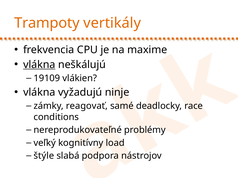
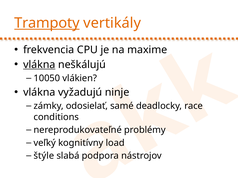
Trampoty underline: none -> present (47, 23)
19109: 19109 -> 10050 (47, 78)
reagovať: reagovať -> odosielať (87, 106)
